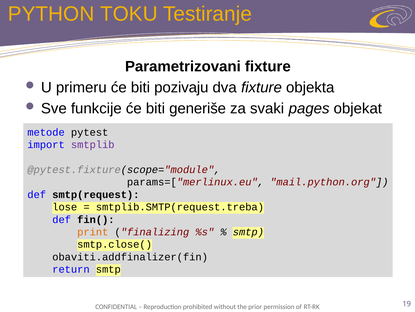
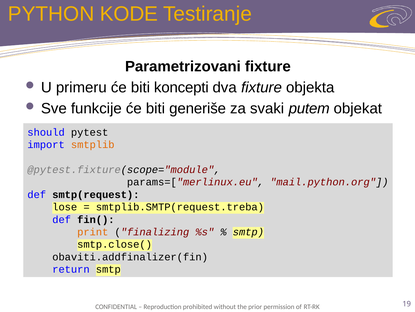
TOKU: TOKU -> KODE (129, 14)
pozivaju: pozivaju -> koncepti (181, 87)
pages: pages -> putem (309, 108)
metode: metode -> should (46, 132)
smtplib colour: purple -> orange (93, 144)
